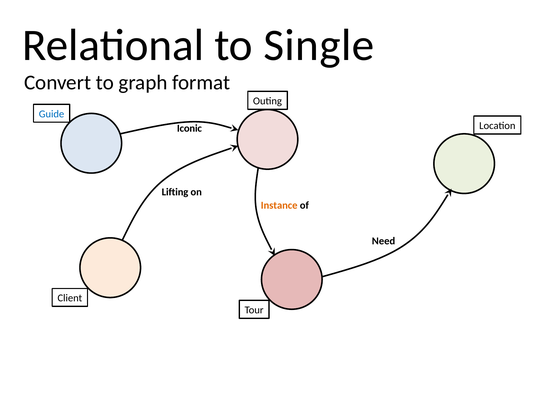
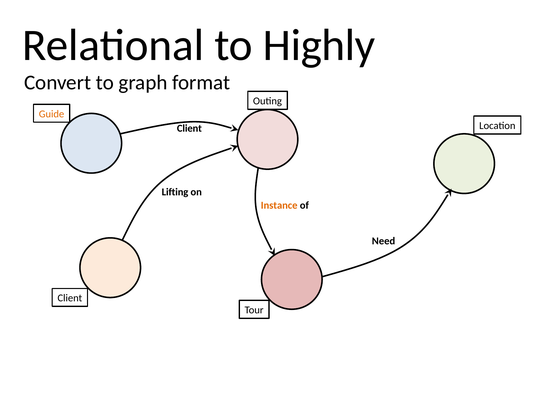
Single: Single -> Highly (319, 45)
Guide colour: blue -> orange (52, 114)
Iconic: Iconic -> Client (189, 128)
